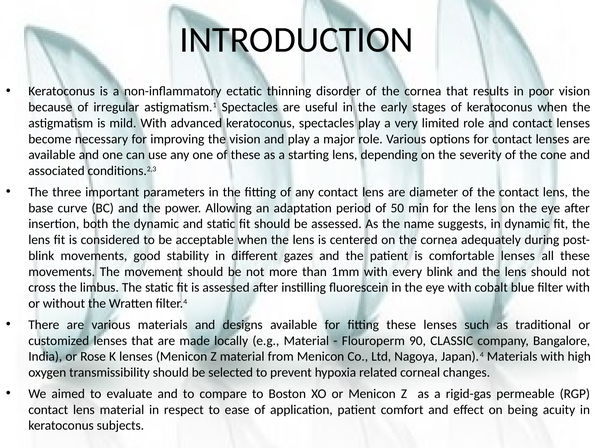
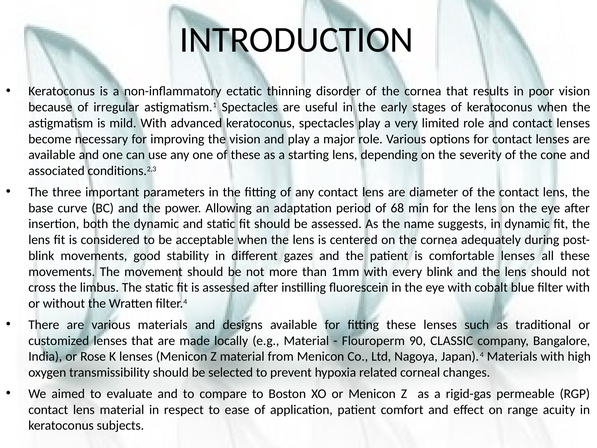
50: 50 -> 68 (397, 208)
being: being -> range (523, 409)
